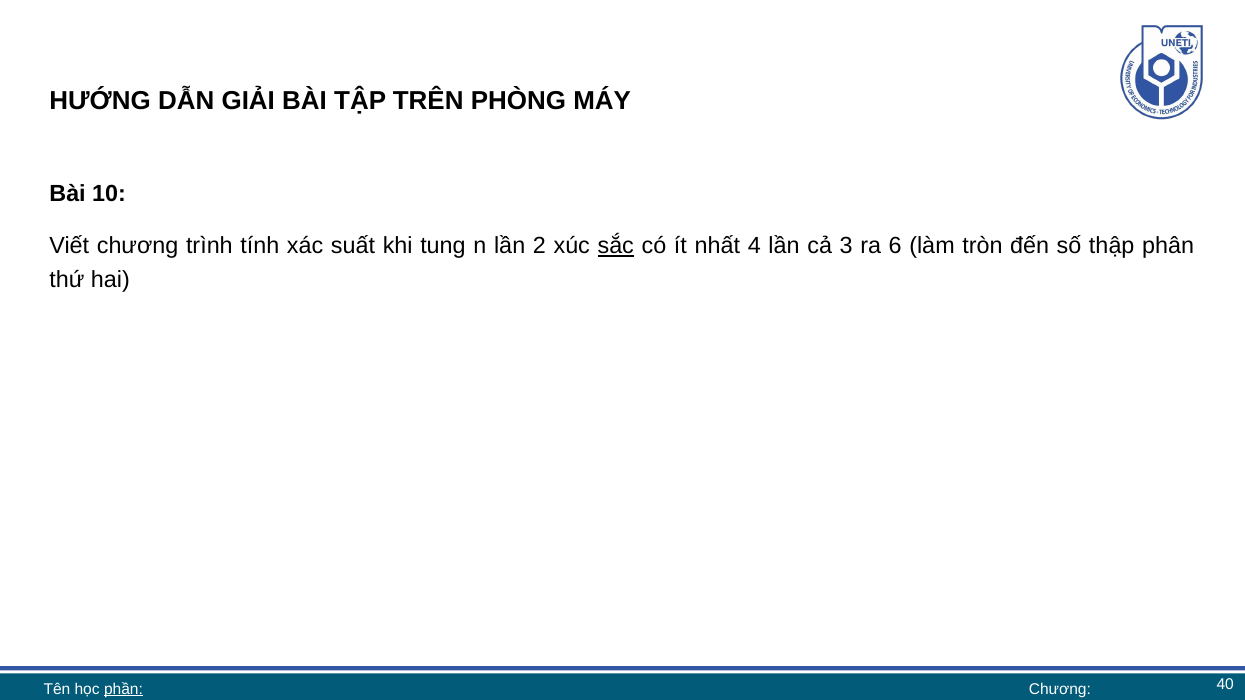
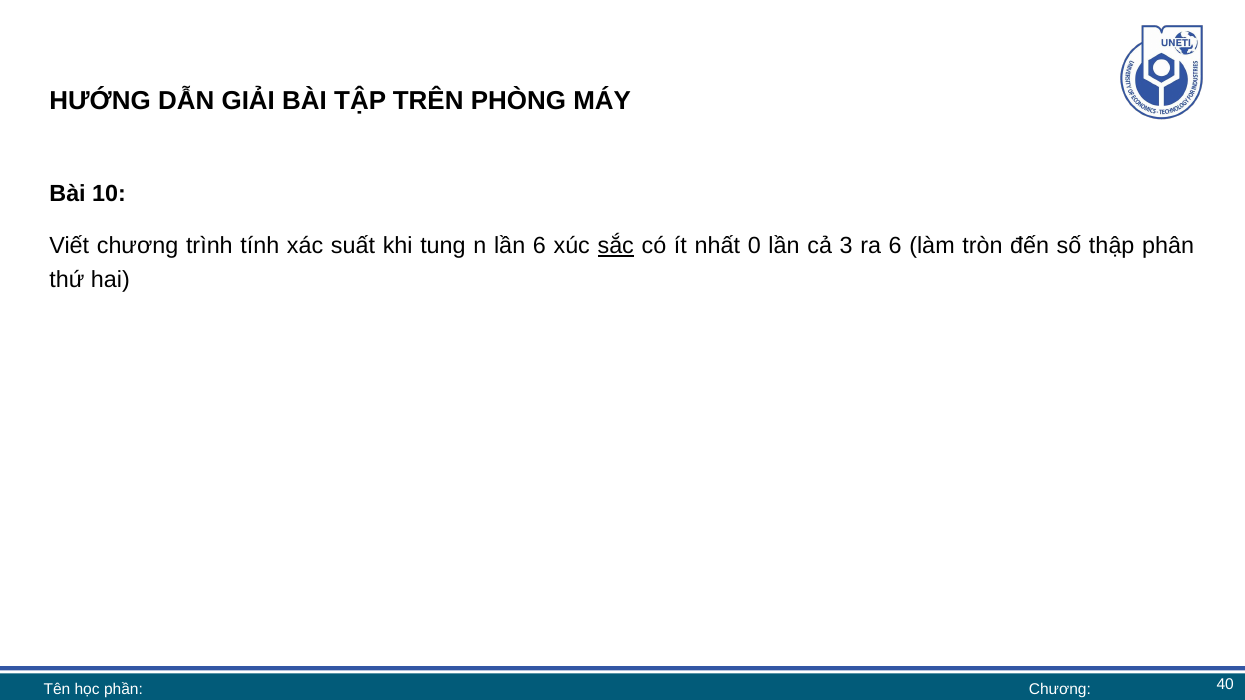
lần 2: 2 -> 6 (539, 246)
4: 4 -> 0 (754, 246)
phần underline: present -> none (123, 689)
